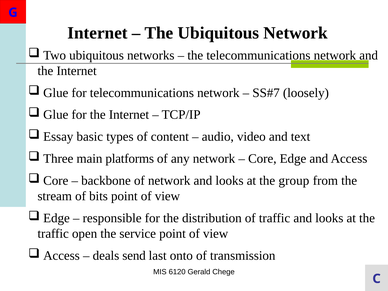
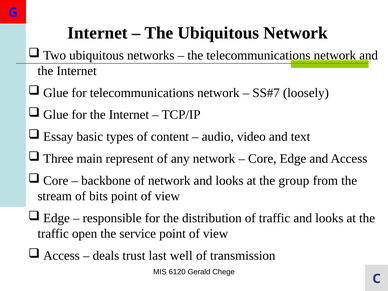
platforms: platforms -> represent (130, 159)
send: send -> trust (134, 256)
onto: onto -> well (181, 256)
